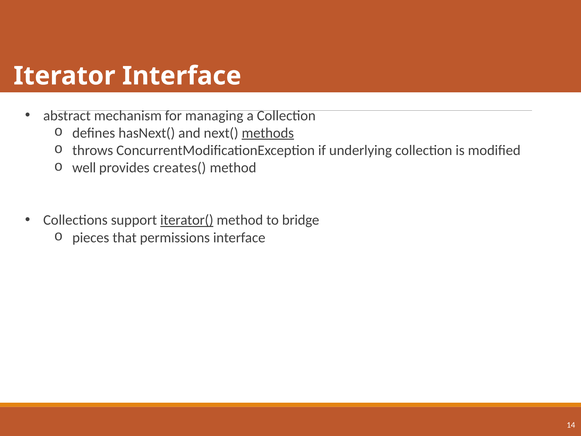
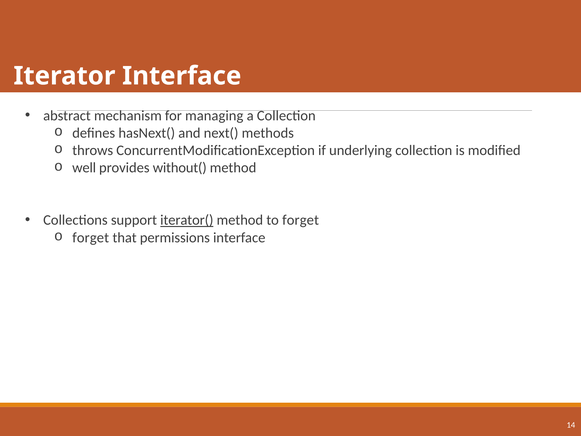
methods underline: present -> none (268, 133)
creates(: creates( -> without( (180, 168)
to bridge: bridge -> forget (301, 220)
pieces: pieces -> forget (91, 237)
